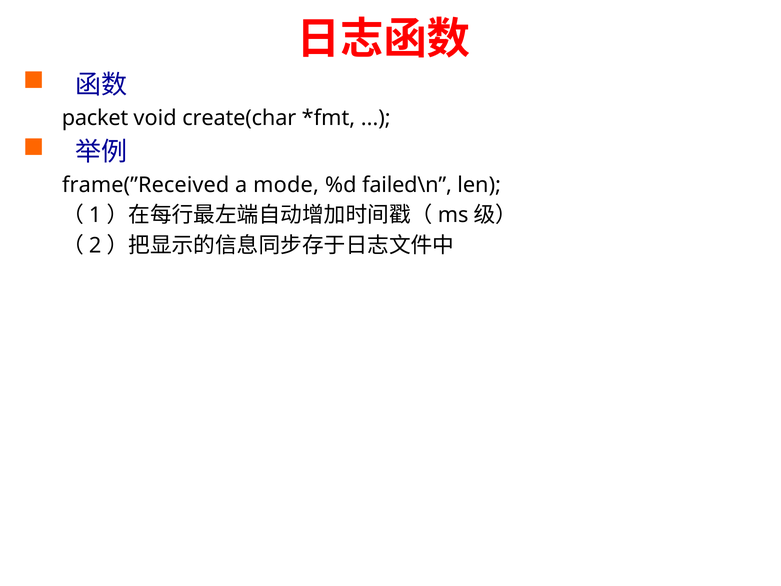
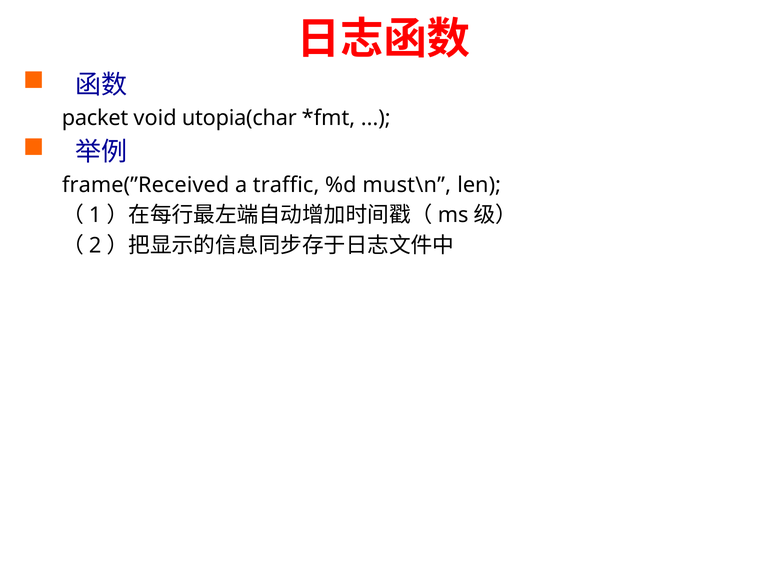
create(char: create(char -> utopia(char (239, 118)
mode: mode -> traffic (286, 185)
failed\n: failed\n -> must\n (407, 185)
